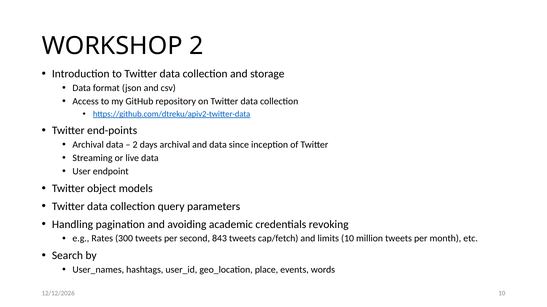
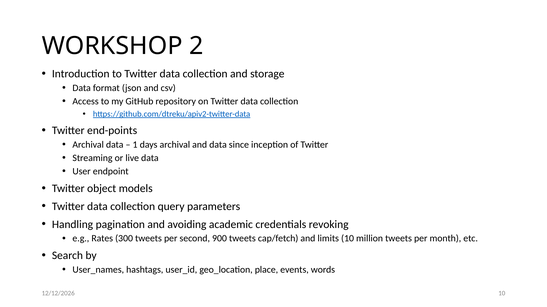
2: 2 -> 1 (135, 145)
843: 843 -> 900 (219, 239)
